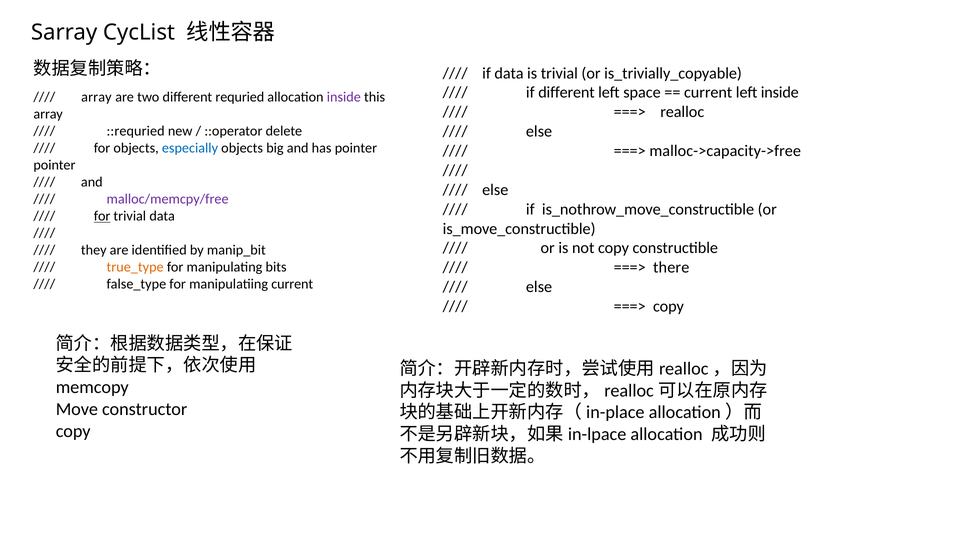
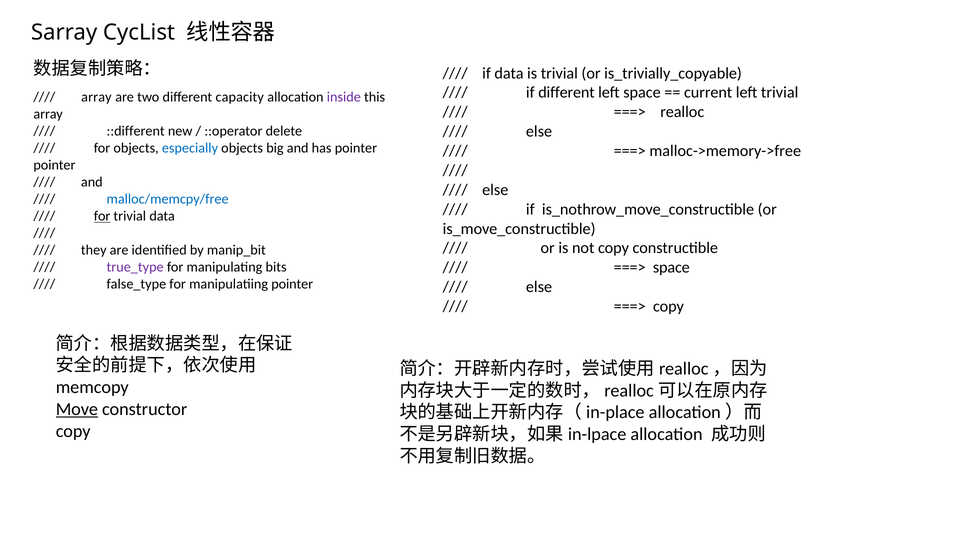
left inside: inside -> trivial (780, 93)
requried: requried -> capacity (240, 97)
::requried: ::requried -> ::different (136, 131)
malloc->capacity->free: malloc->capacity->free -> malloc->memory->free (725, 151)
malloc/memcpy/free colour: purple -> blue (168, 199)
there: there -> space (671, 267)
true_type colour: orange -> purple (135, 267)
manipulatiing current: current -> pointer (292, 284)
Move underline: none -> present (77, 409)
